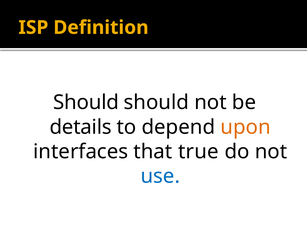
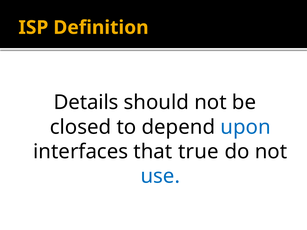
Should: Should -> Details (86, 103)
details: details -> closed (81, 127)
upon colour: orange -> blue (246, 127)
